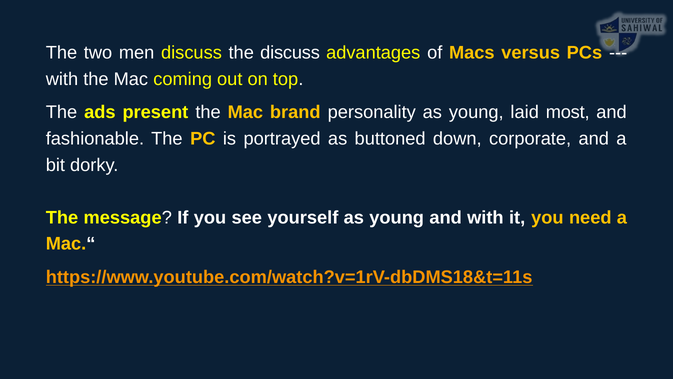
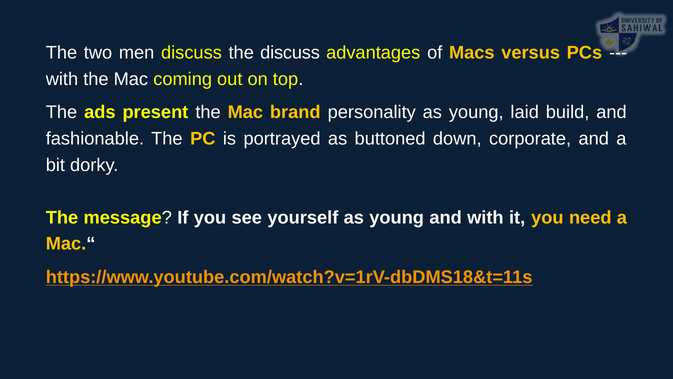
most: most -> build (568, 112)
